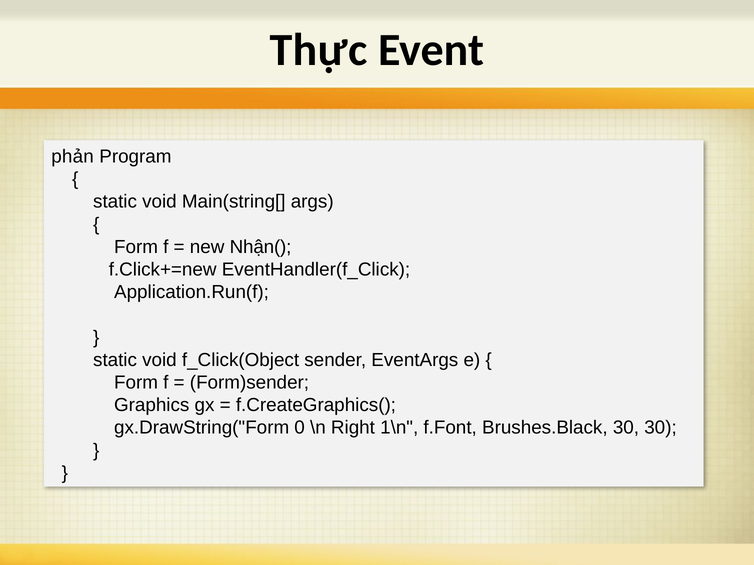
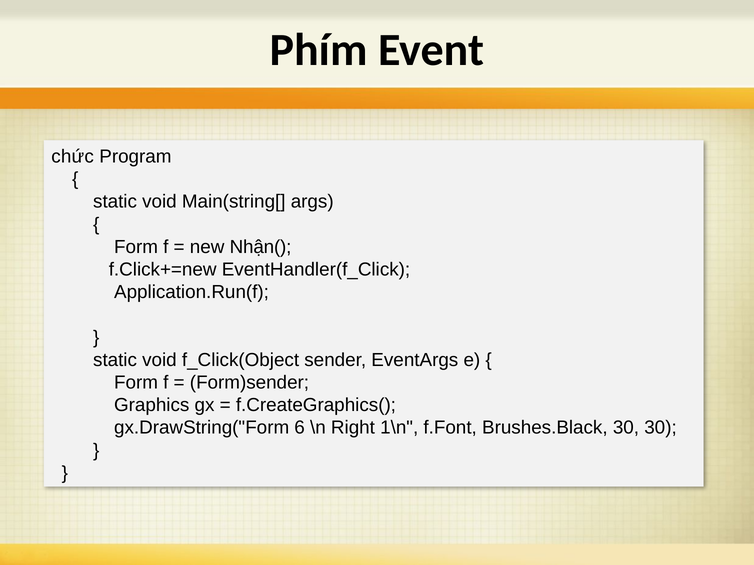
Thực: Thực -> Phím (319, 50)
phản: phản -> chức (73, 157)
0: 0 -> 6 (300, 428)
